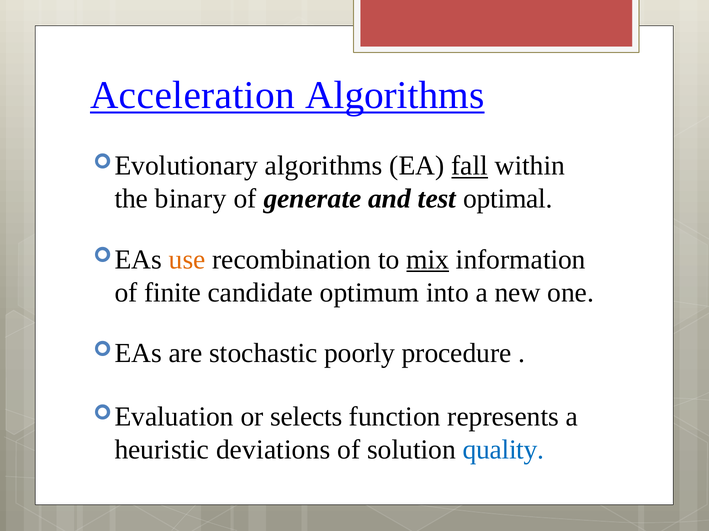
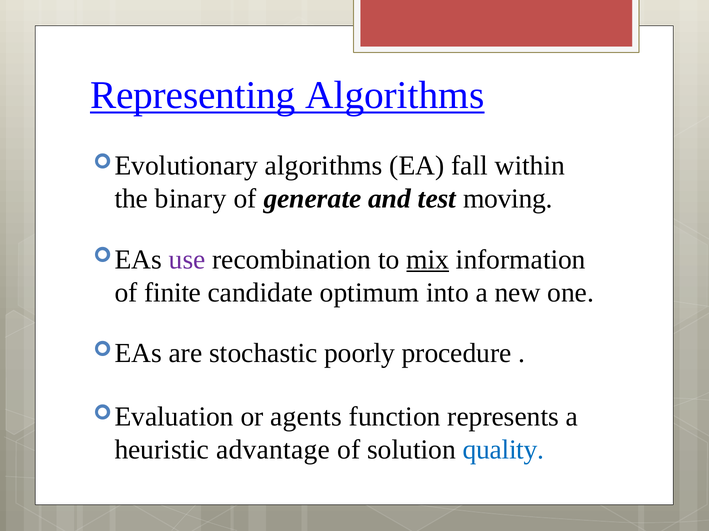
Acceleration: Acceleration -> Representing (193, 95)
fall underline: present -> none (470, 166)
optimal: optimal -> moving (508, 199)
use colour: orange -> purple (187, 260)
selects: selects -> agents (306, 417)
deviations: deviations -> advantage (273, 450)
